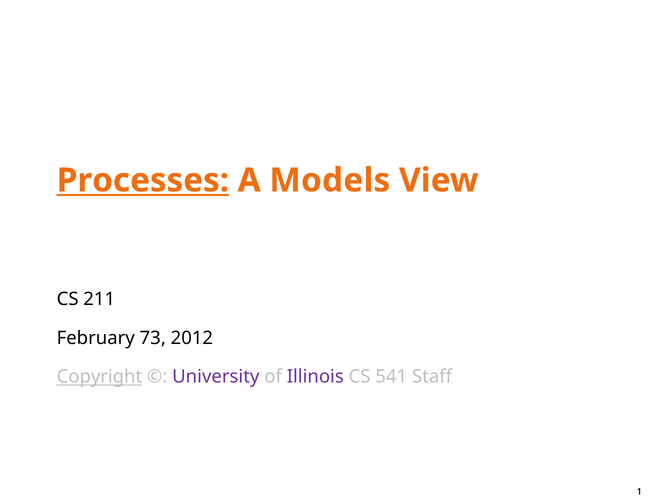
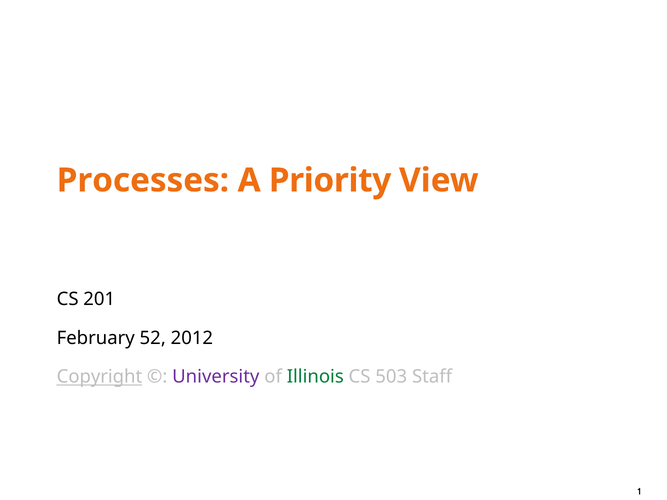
Processes underline: present -> none (143, 181)
Models: Models -> Priority (330, 181)
211: 211 -> 201 (99, 299)
73: 73 -> 52 (153, 338)
Illinois colour: purple -> green (315, 377)
541: 541 -> 503 (391, 377)
